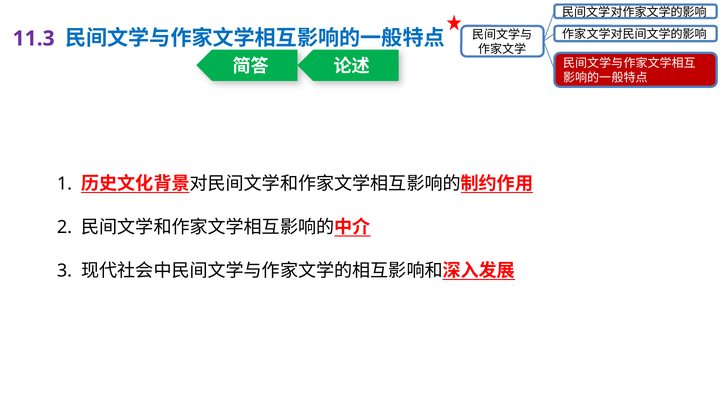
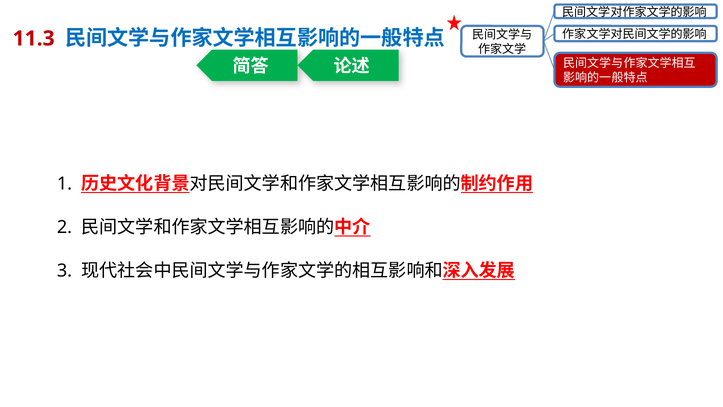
11.3 colour: purple -> red (34, 38)
